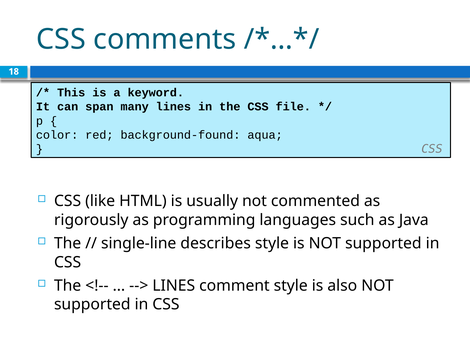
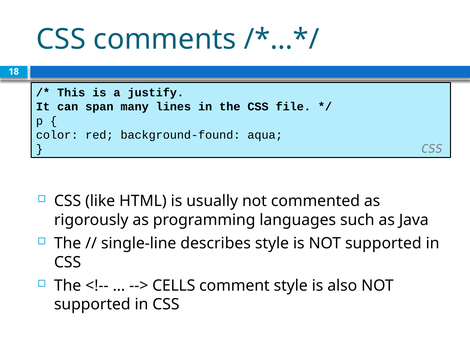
keyword: keyword -> justify (156, 92)
LINES: LINES -> CELLS (174, 285)
